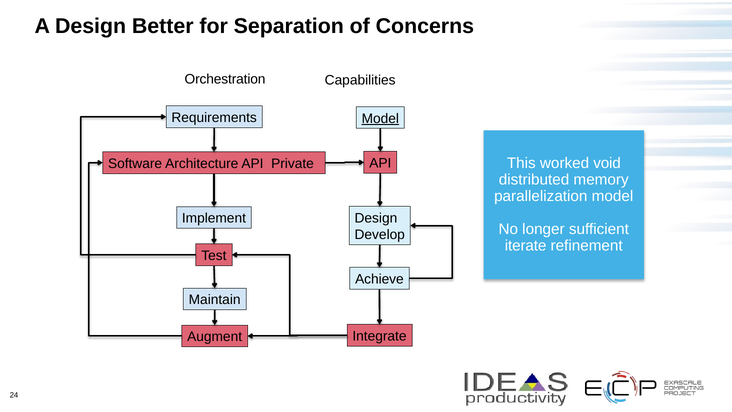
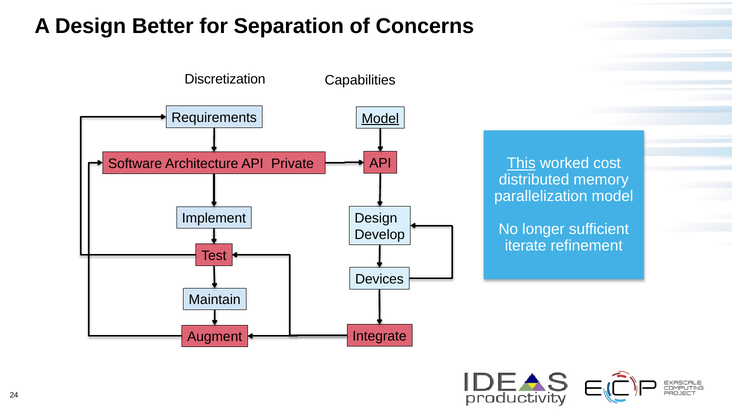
Orchestration: Orchestration -> Discretization (225, 79)
This underline: none -> present (521, 163)
void: void -> cost (607, 163)
Achieve: Achieve -> Devices (379, 279)
